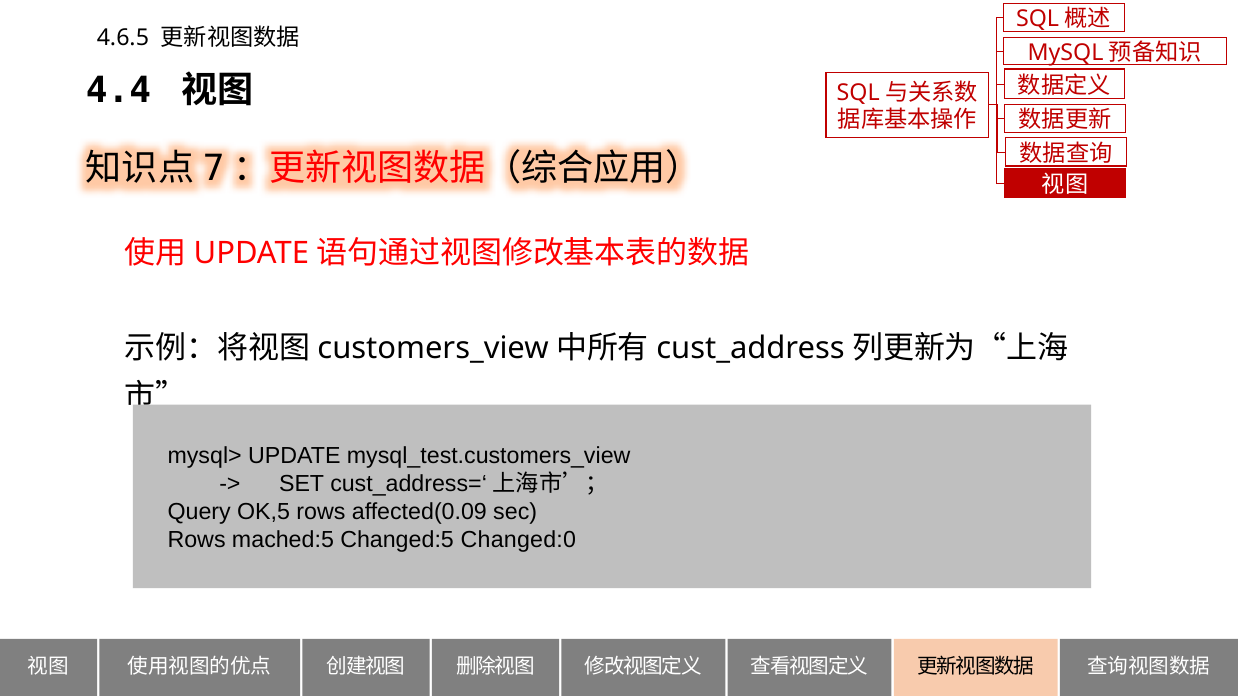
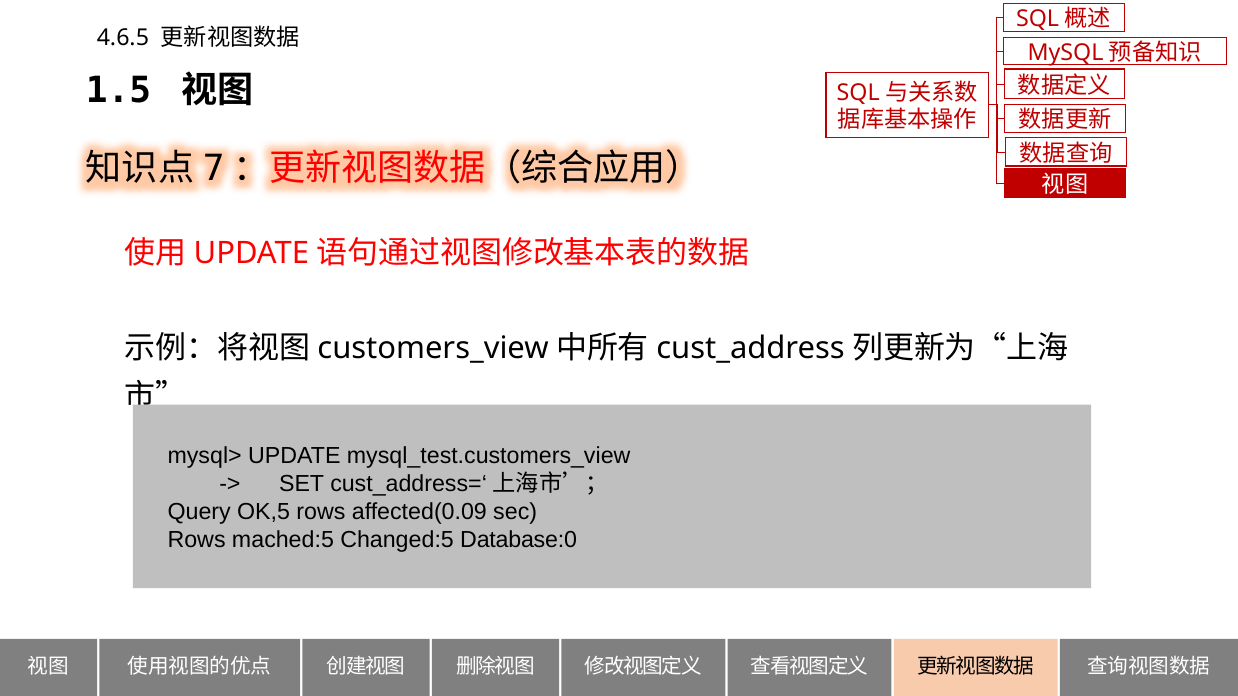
4.4: 4.4 -> 1.5 (118, 90)
Changed:0: Changed:0 -> Database:0 (519, 540)
